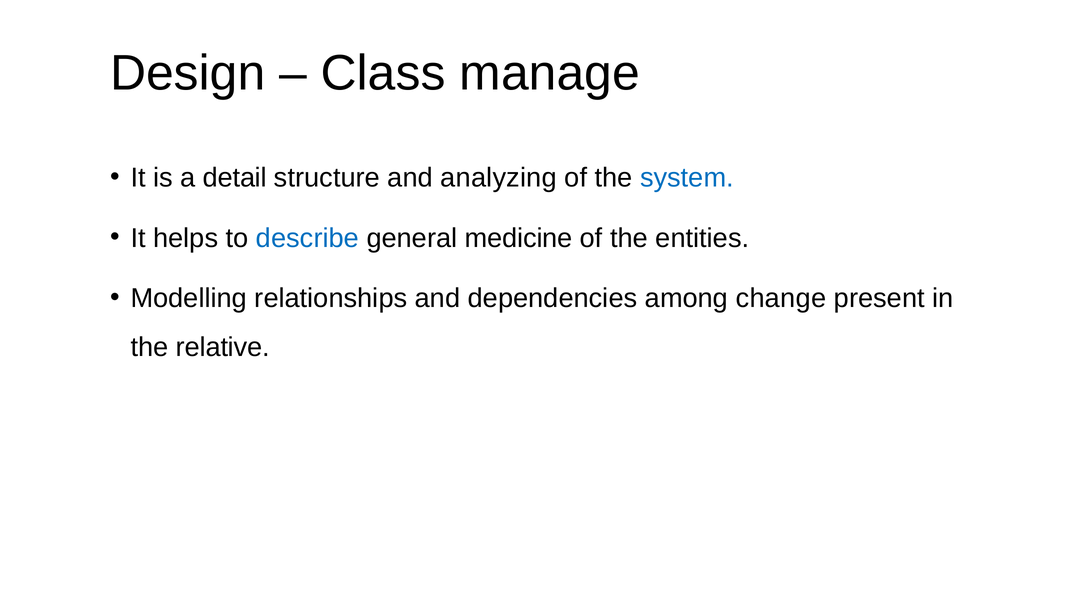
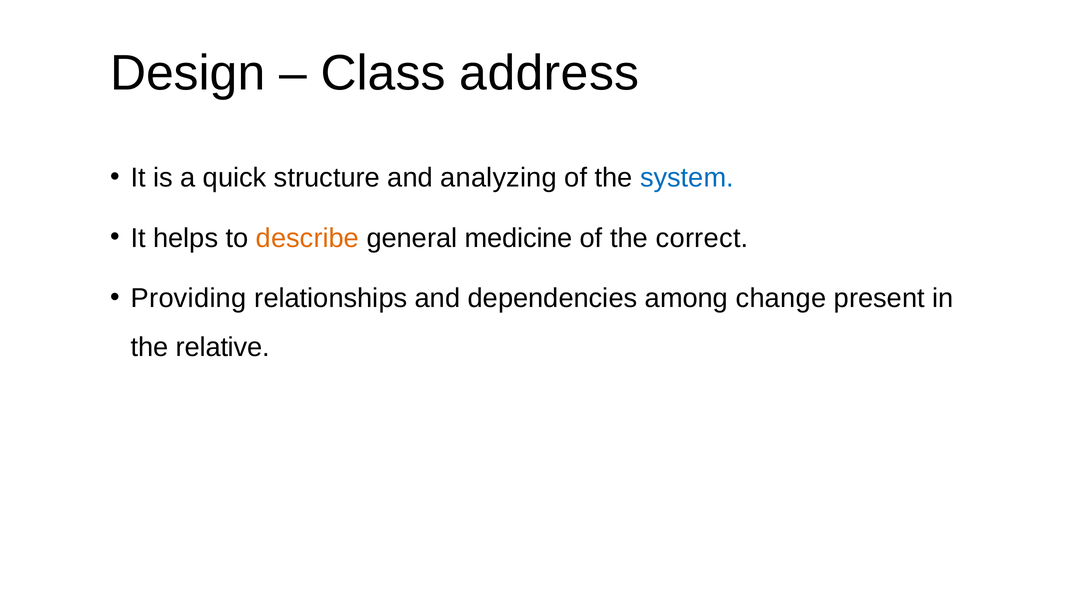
manage: manage -> address (549, 73)
detail: detail -> quick (235, 177)
describe colour: blue -> orange (307, 238)
entities: entities -> correct (702, 238)
Modelling: Modelling -> Providing (189, 298)
